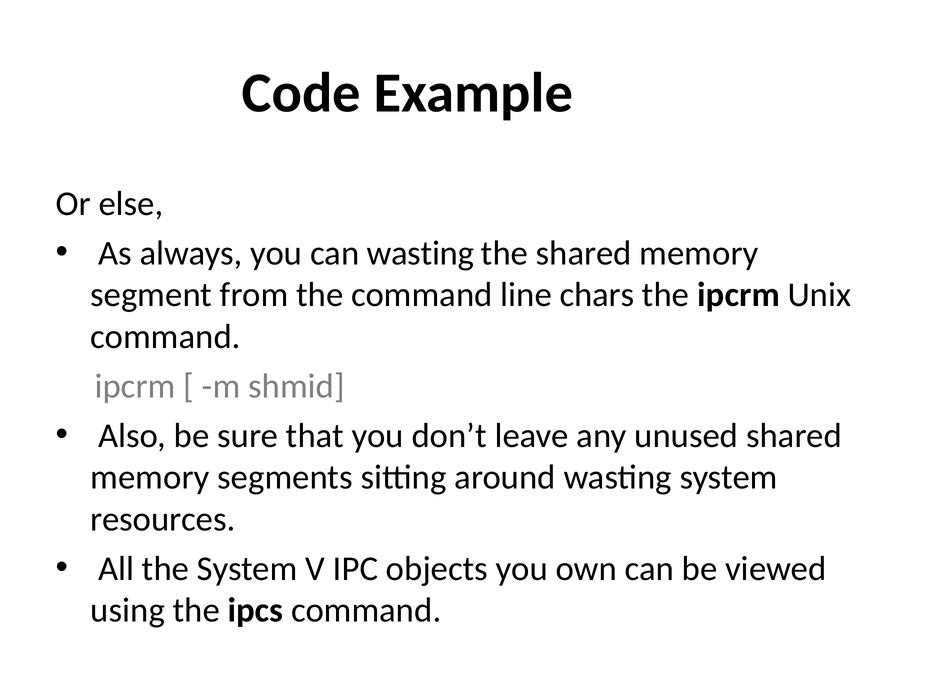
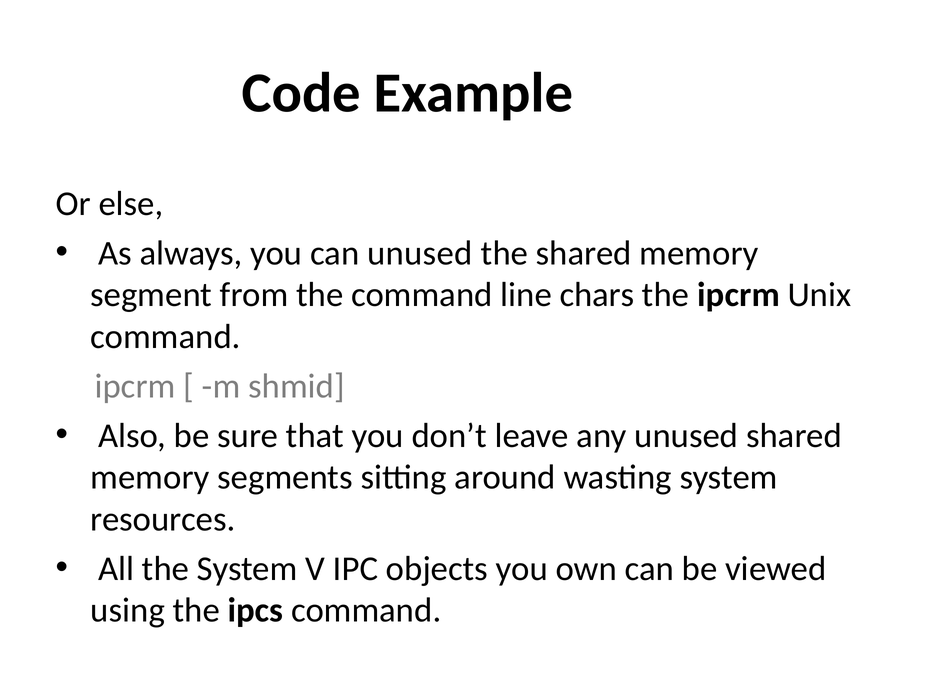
can wasting: wasting -> unused (420, 253)
